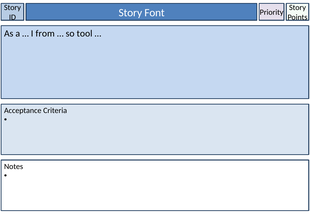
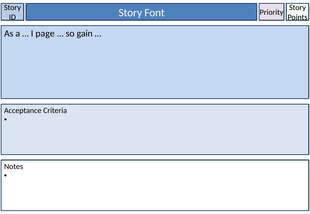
from: from -> page (45, 34)
tool: tool -> gain (85, 34)
